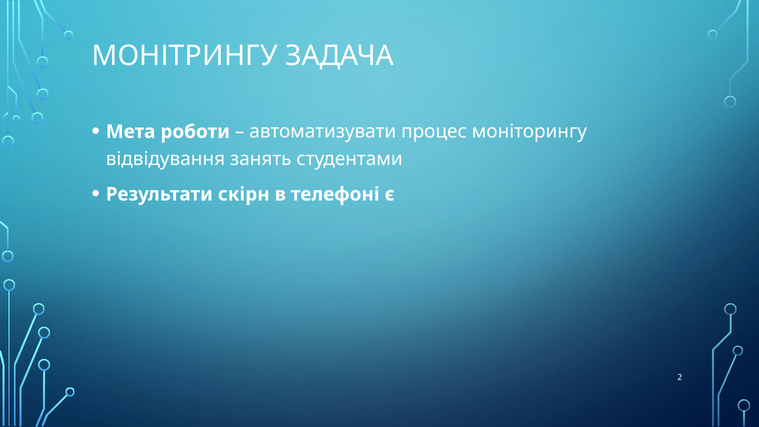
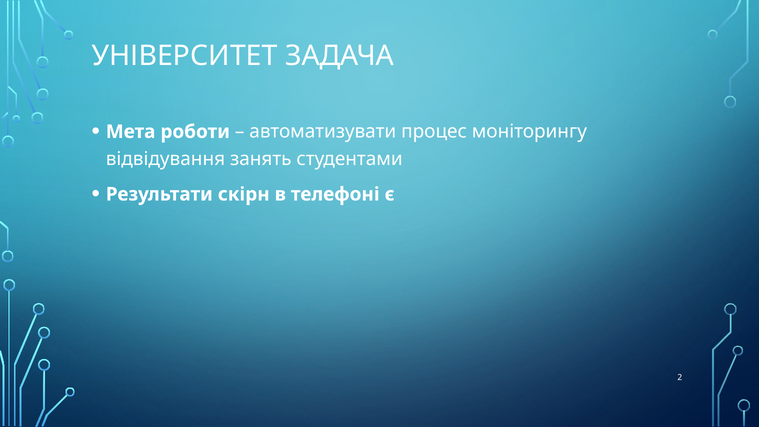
МОНІТРИНГУ: МОНІТРИНГУ -> УНІВЕРСИТЕТ (185, 56)
